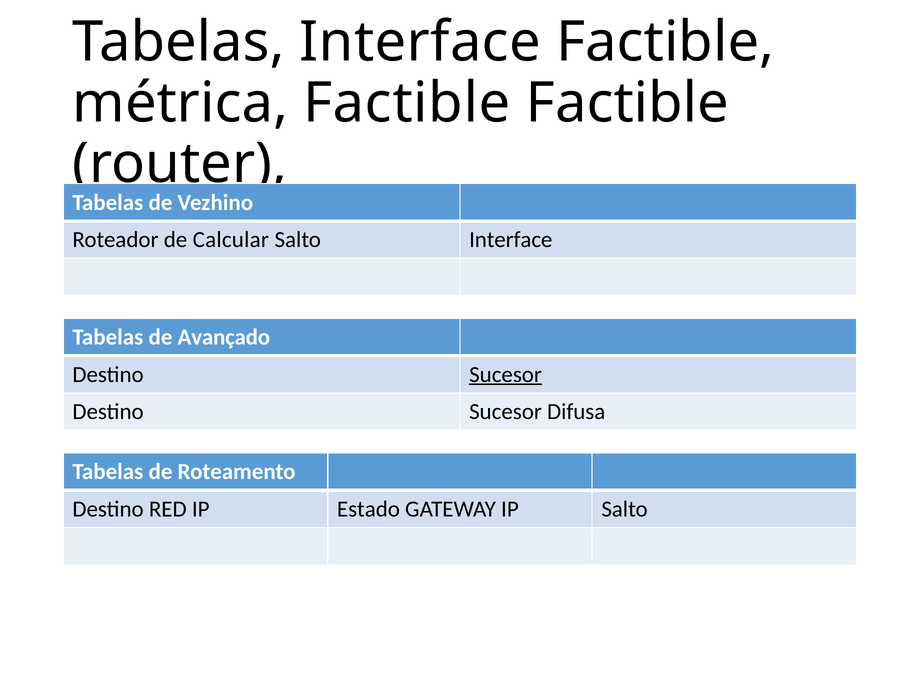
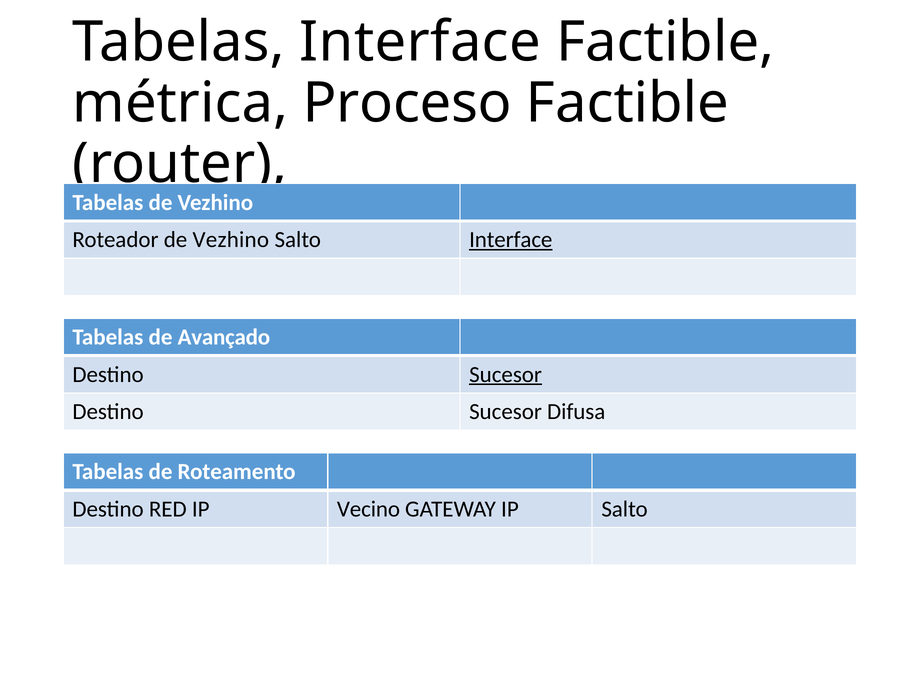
métrica Factible: Factible -> Proceso (407, 103)
Roteador de Calcular: Calcular -> Vezhino (231, 240)
Interface underline: none -> present (511, 240)
Estado: Estado -> Vecino (368, 509)
